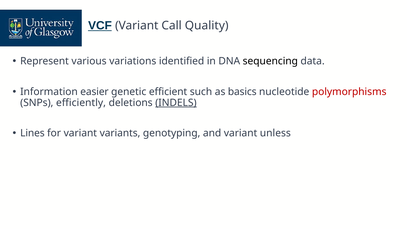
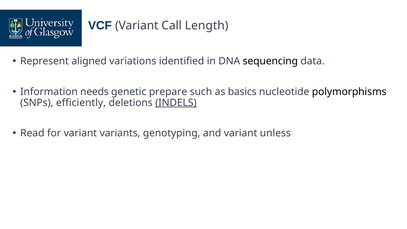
VCF underline: present -> none (100, 26)
Quality: Quality -> Length (207, 26)
various: various -> aligned (89, 61)
easier: easier -> needs (94, 92)
efficient: efficient -> prepare (168, 92)
polymorphisms colour: red -> black (349, 92)
Lines: Lines -> Read (32, 133)
